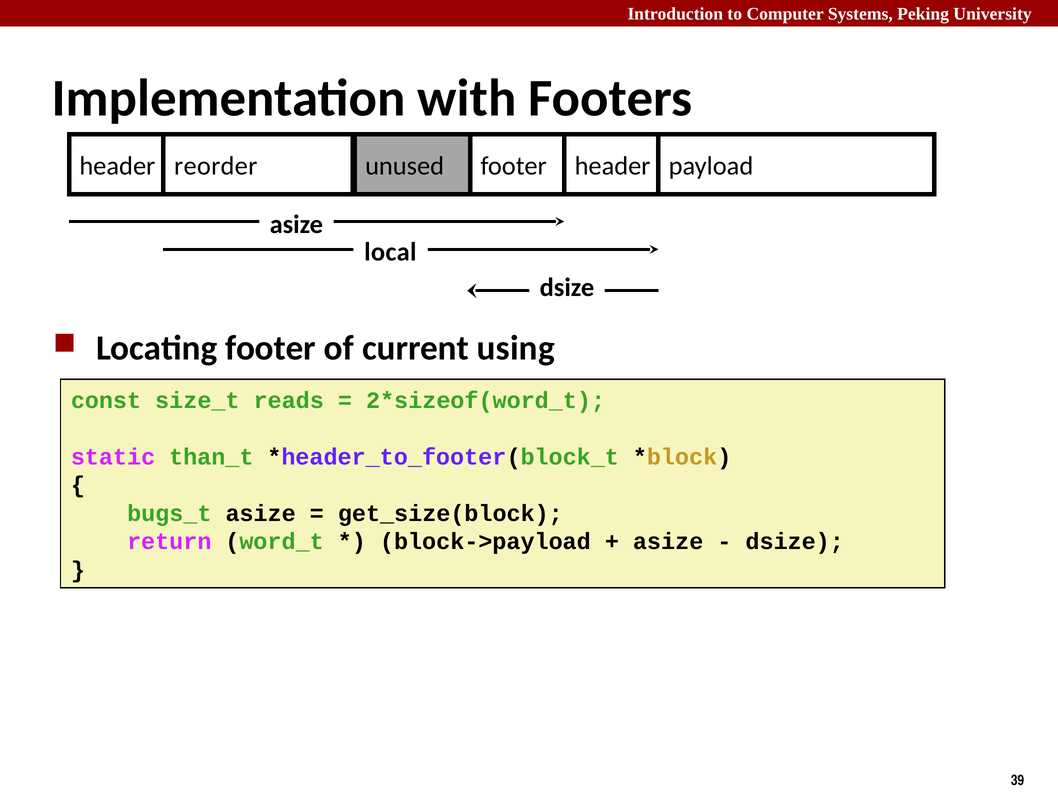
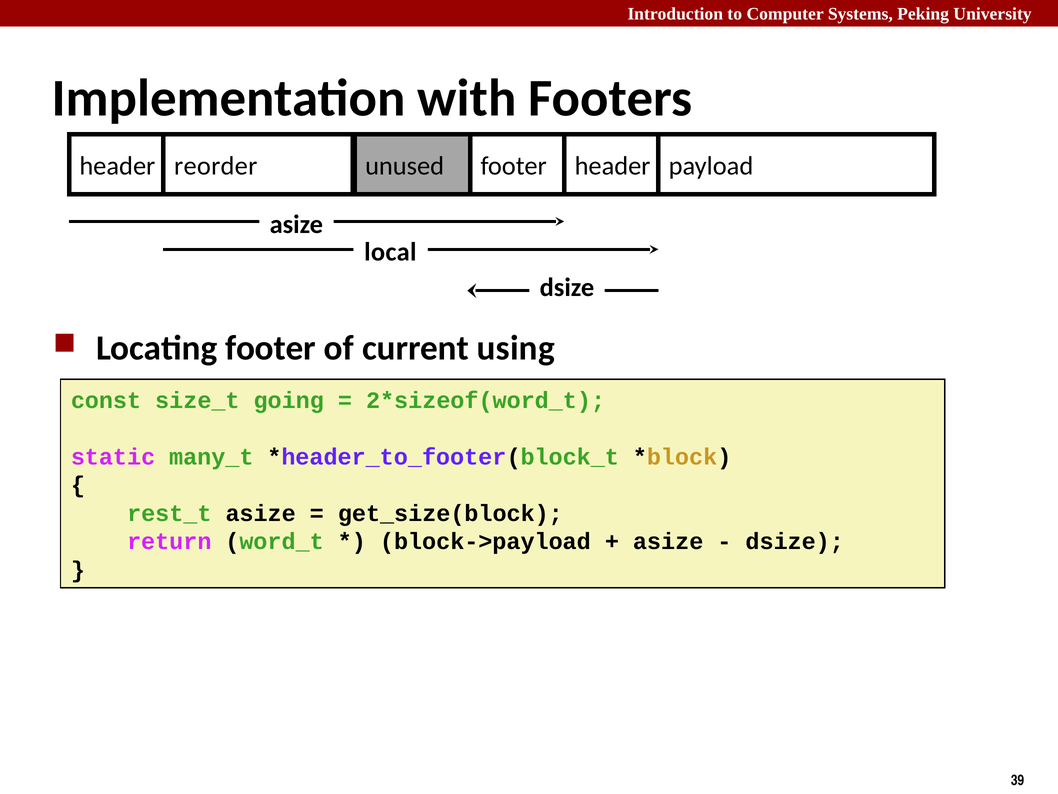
reads: reads -> going (289, 400)
than_t: than_t -> many_t (211, 457)
bugs_t: bugs_t -> rest_t (169, 513)
